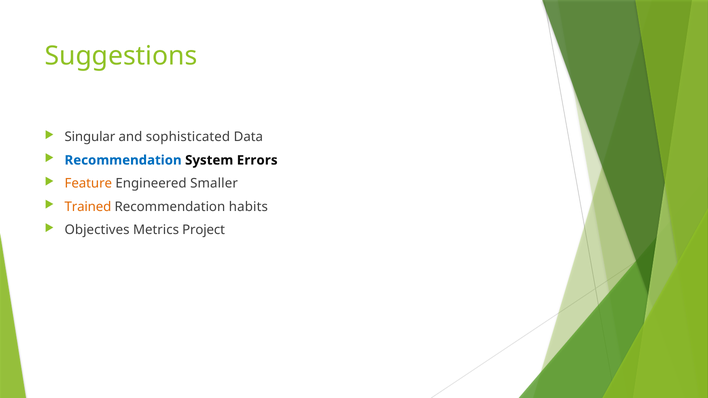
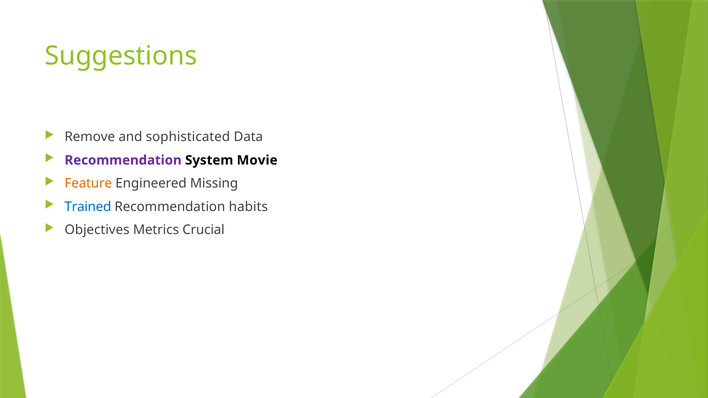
Singular: Singular -> Remove (90, 137)
Recommendation colour: blue -> purple (123, 160)
Errors: Errors -> Movie (257, 160)
Smaller: Smaller -> Missing (214, 184)
Trained colour: orange -> blue (88, 207)
Project: Project -> Crucial (204, 230)
